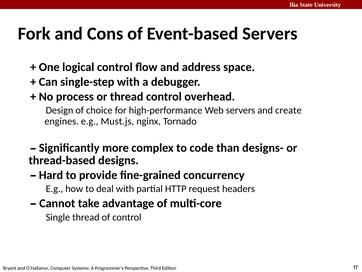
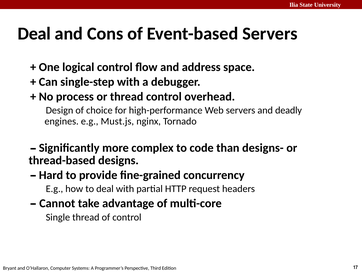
Fork: Fork -> Deal (34, 34)
create: create -> deadly (289, 110)
